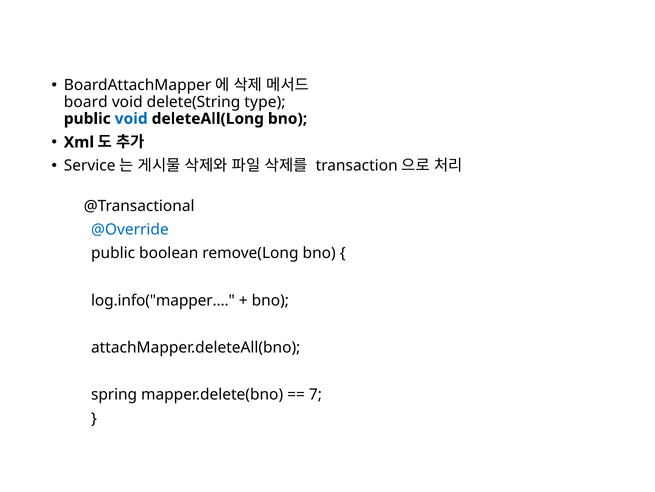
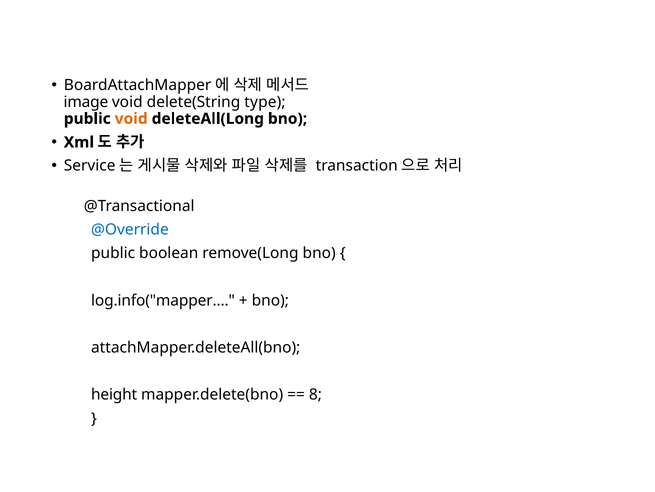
board: board -> image (86, 102)
void colour: blue -> orange (131, 119)
spring: spring -> height (114, 394)
7: 7 -> 8 (315, 394)
